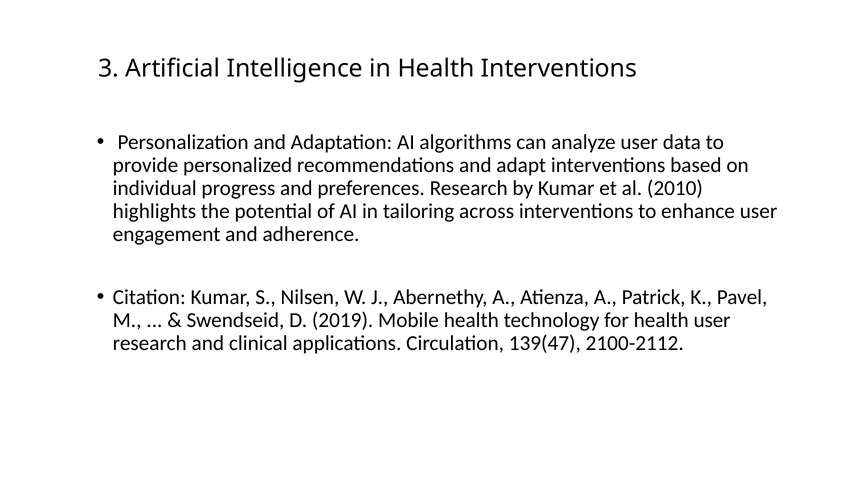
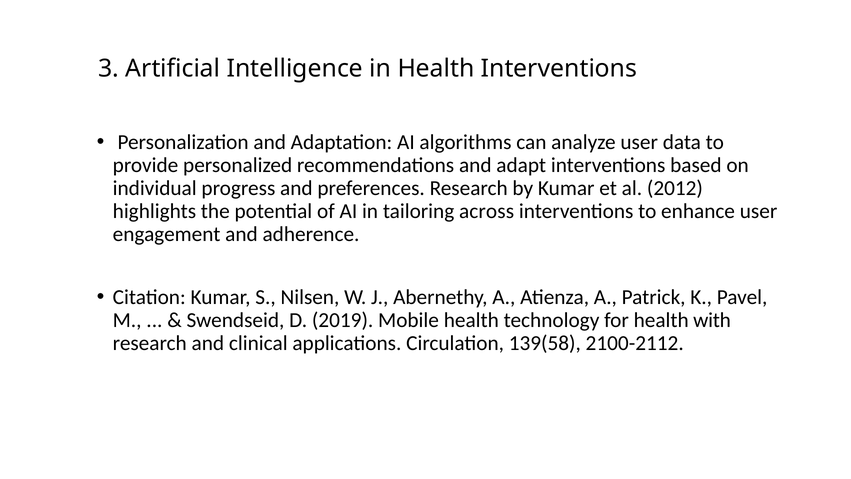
2010: 2010 -> 2012 (675, 188)
health user: user -> with (712, 320)
139(47: 139(47 -> 139(58 (545, 343)
